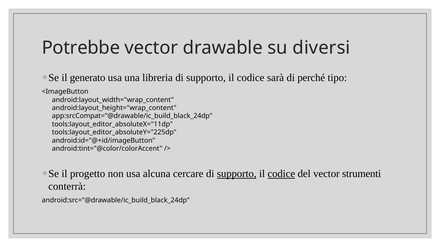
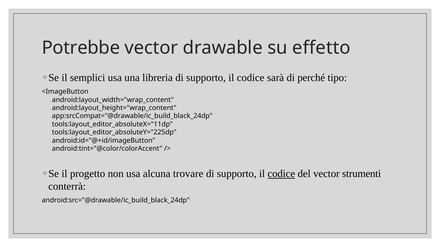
diversi: diversi -> effetto (321, 48)
generato: generato -> semplici (88, 78)
cercare: cercare -> trovare (188, 174)
supporto underline: present -> none (237, 174)
